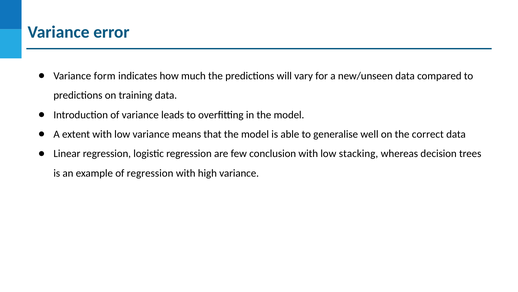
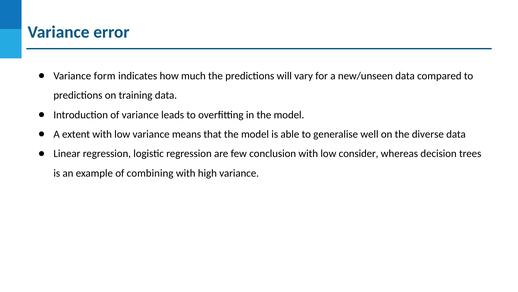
correct: correct -> diverse (428, 134)
stacking: stacking -> consider (359, 153)
of regression: regression -> combining (150, 173)
